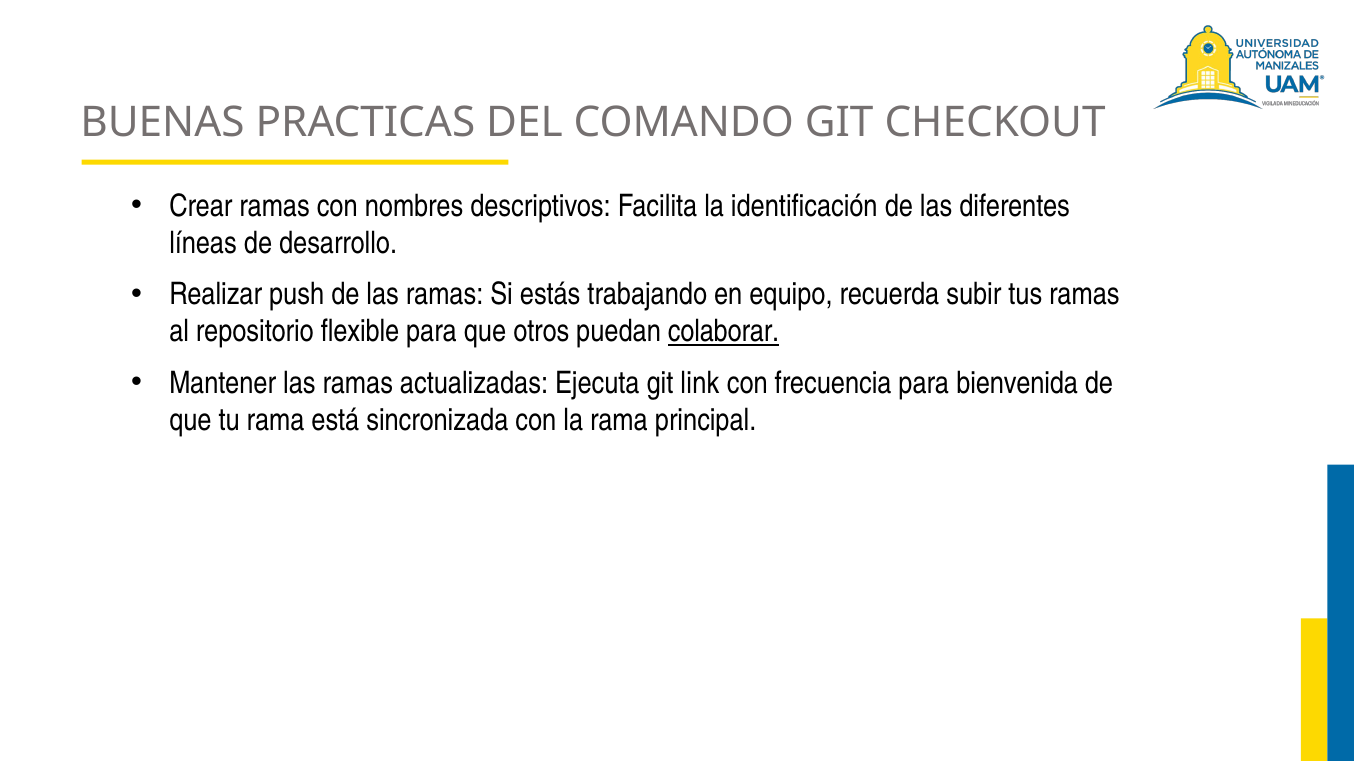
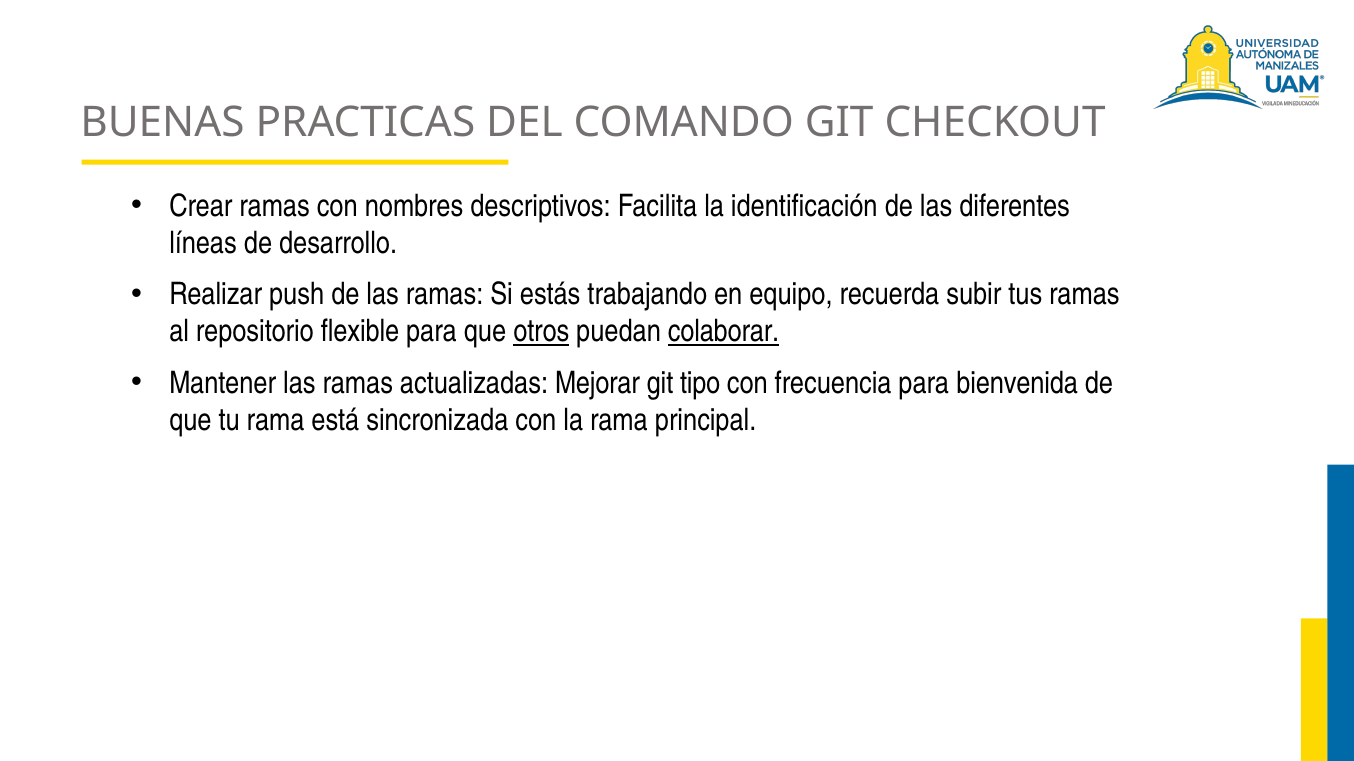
otros underline: none -> present (541, 332)
Ejecuta: Ejecuta -> Mejorar (597, 383)
link: link -> tipo (700, 383)
